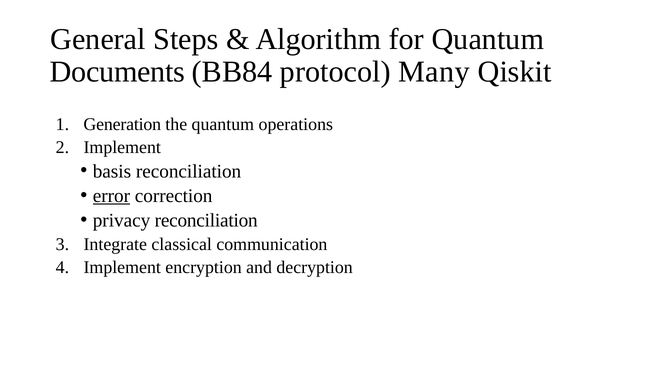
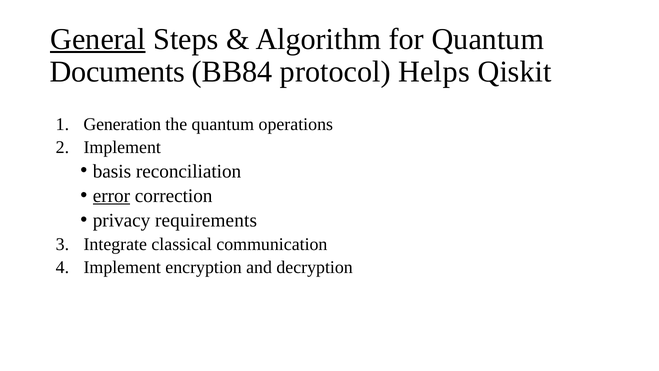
General underline: none -> present (98, 39)
Many: Many -> Helps (434, 72)
privacy reconciliation: reconciliation -> requirements (206, 220)
